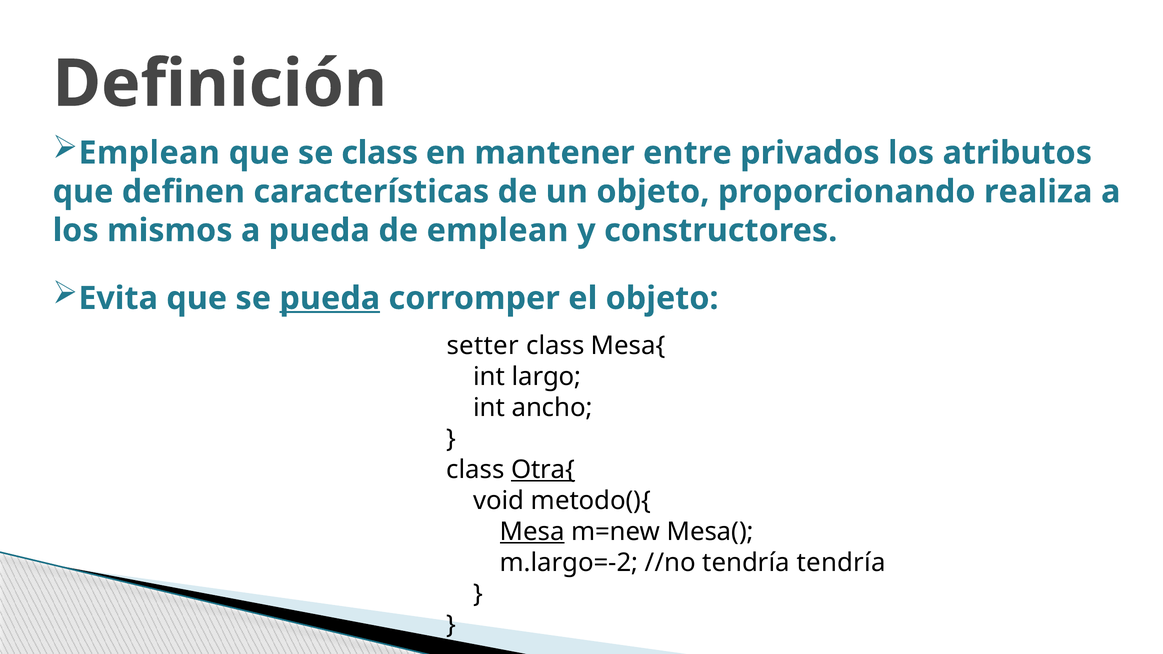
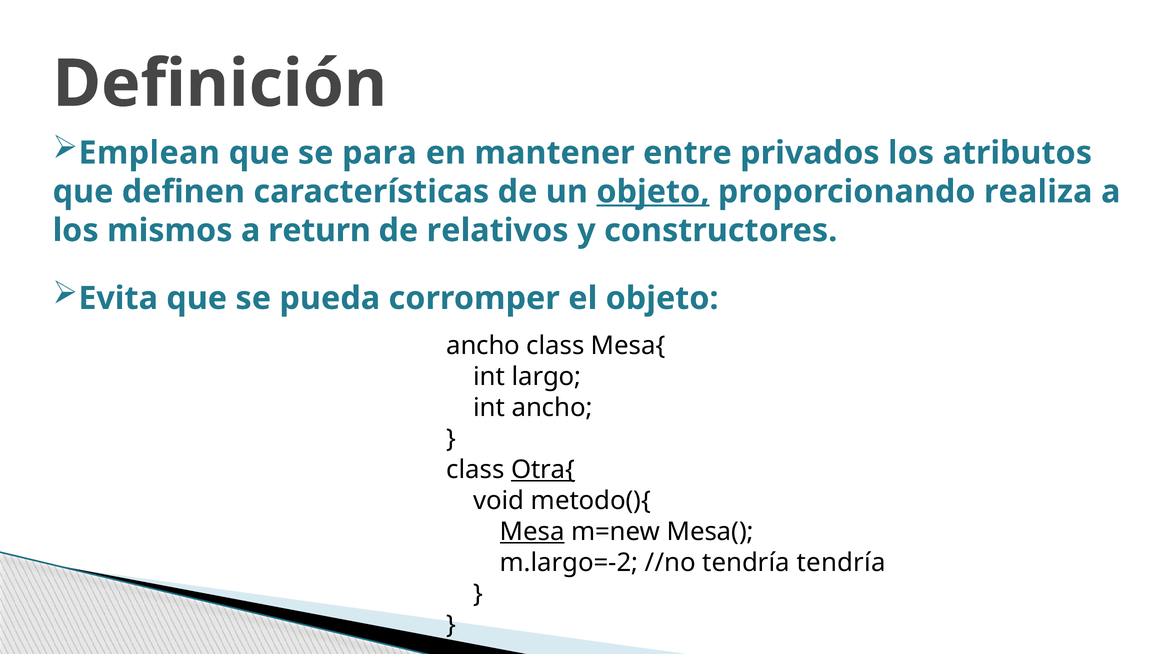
se class: class -> para (379, 153)
objeto underline: none -> present (653, 192)
a pueda: pueda -> return (319, 231)
de emplean: emplean -> relativos (498, 231)
pueda underline: present -> none (330, 298)
setter: setter -> ancho (483, 346)
